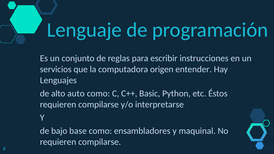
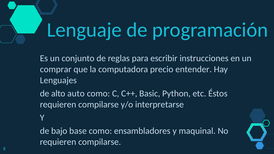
servicios: servicios -> comprar (56, 69)
origen: origen -> precio (162, 69)
